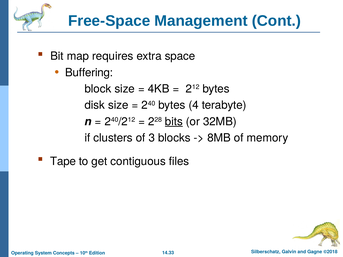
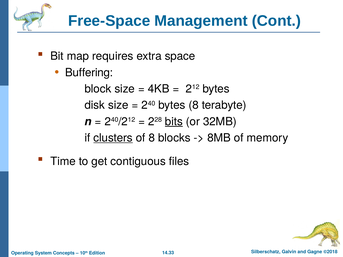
bytes 4: 4 -> 8 (194, 105)
clusters underline: none -> present (113, 138)
of 3: 3 -> 8 (152, 138)
Tape: Tape -> Time (63, 161)
